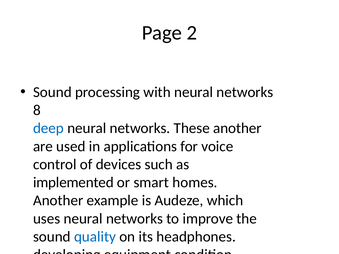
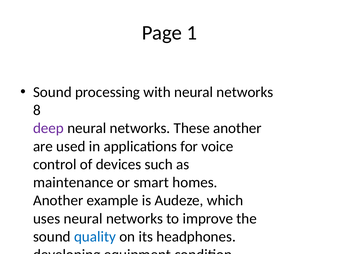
Page 2: 2 -> 1 (192, 33)
deep colour: blue -> purple (48, 128)
implemented: implemented -> maintenance (73, 183)
